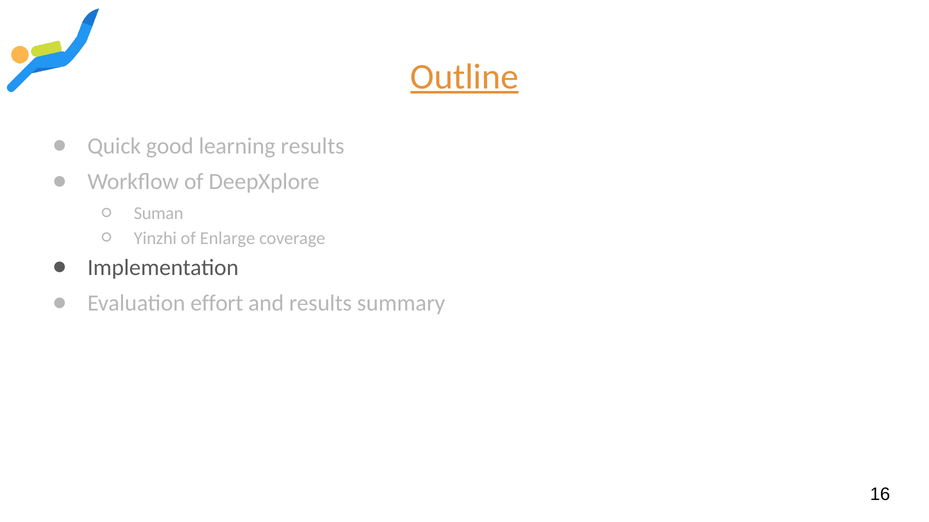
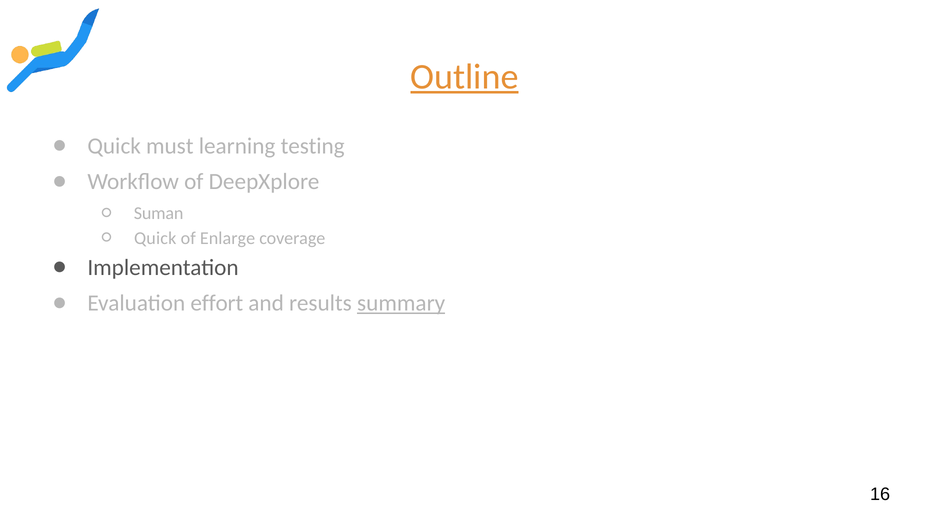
good: good -> must (170, 146)
learning results: results -> testing (313, 146)
Yinzhi: Yinzhi -> Quick (155, 238)
summary underline: none -> present (401, 304)
